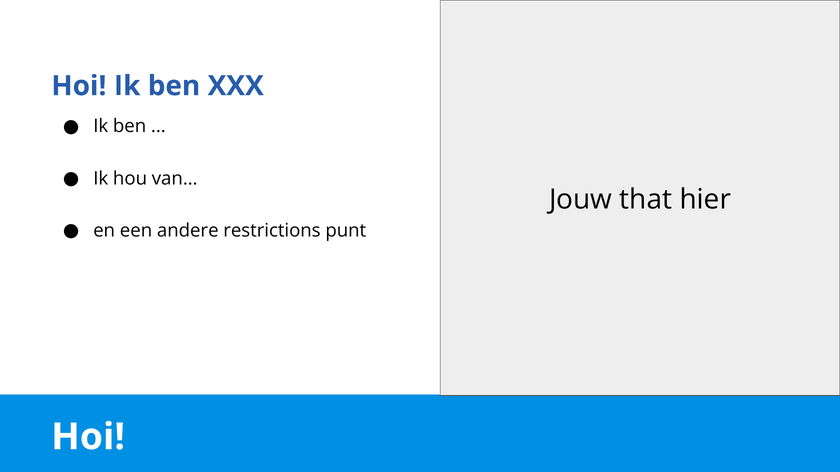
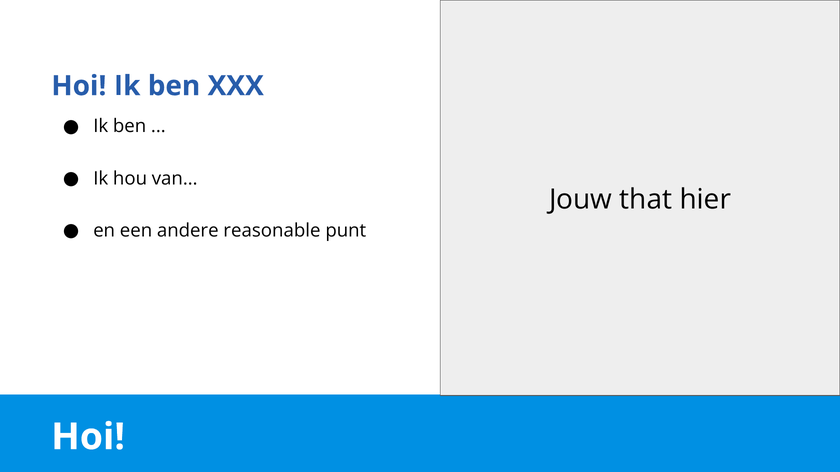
restrictions: restrictions -> reasonable (272, 231)
